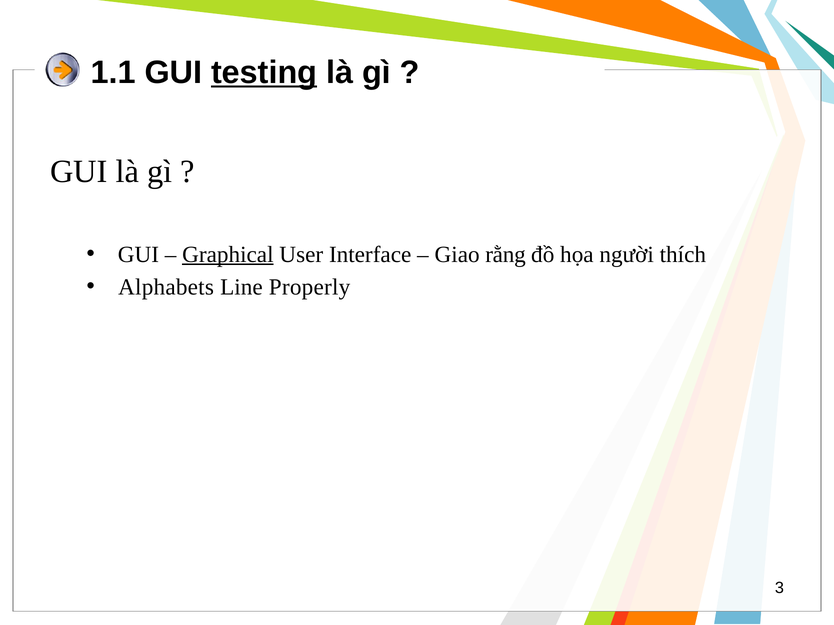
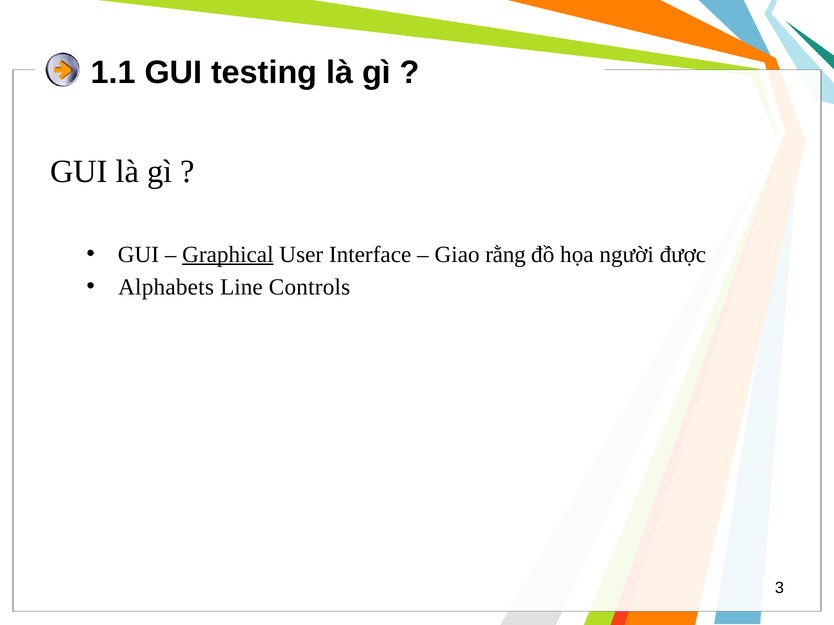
testing underline: present -> none (264, 72)
thích: thích -> được (683, 255)
Properly: Properly -> Controls (310, 287)
